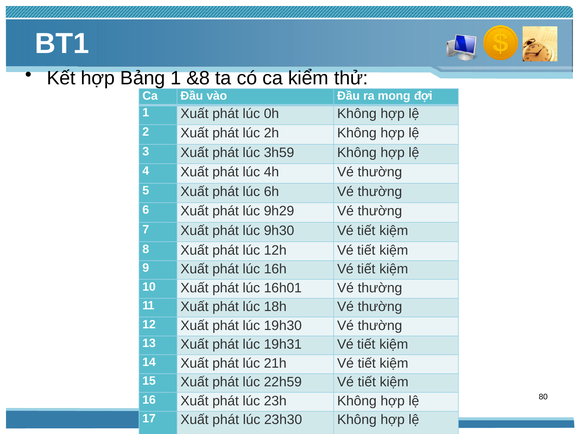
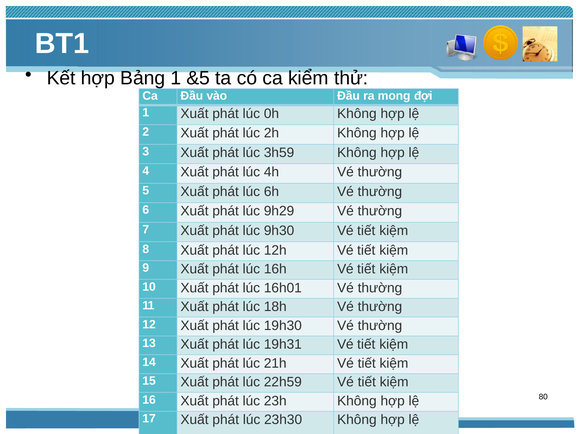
&8: &8 -> &5 (198, 78)
